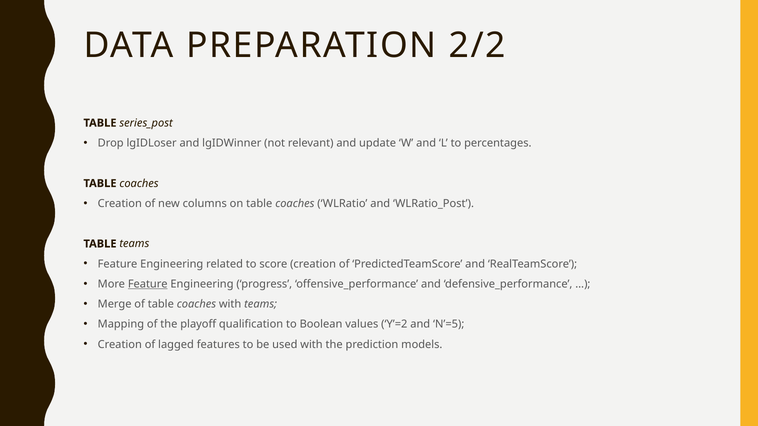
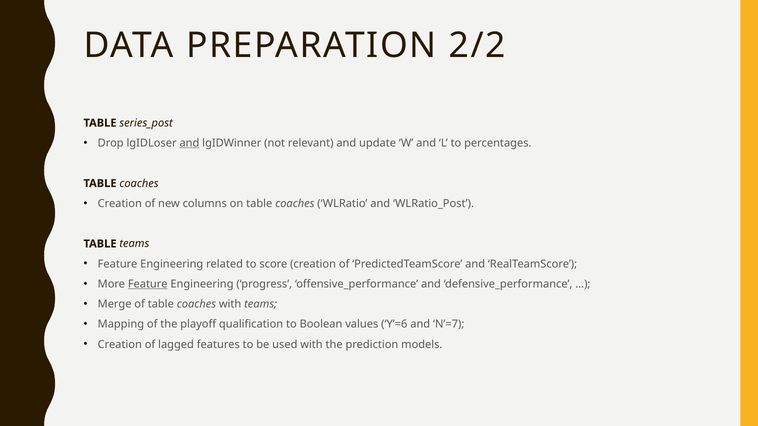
and underline: none -> present (189, 143)
Y’=2: Y’=2 -> Y’=6 (394, 325)
N’=5: N’=5 -> N’=7 (449, 325)
